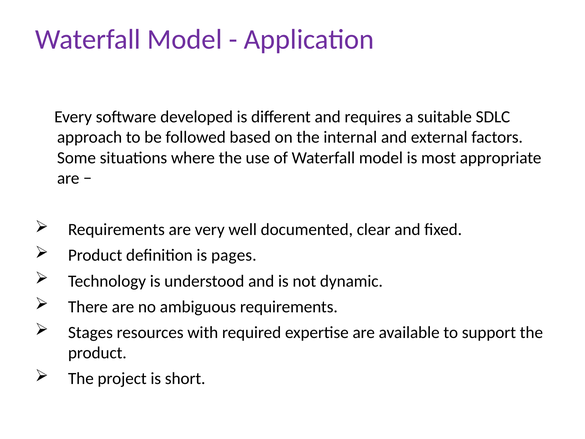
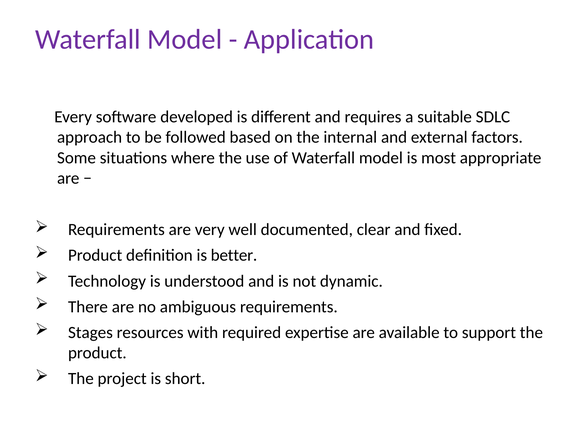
pages: pages -> better (234, 255)
